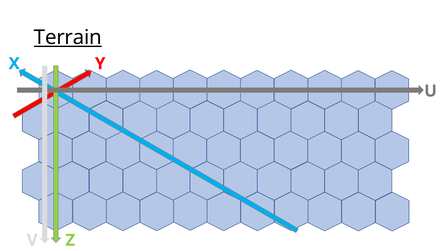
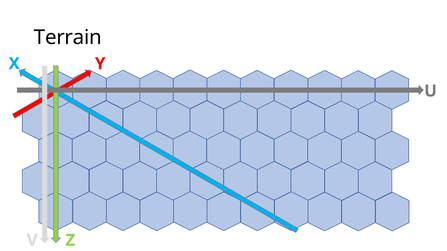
Terrain underline: present -> none (68, 38)
